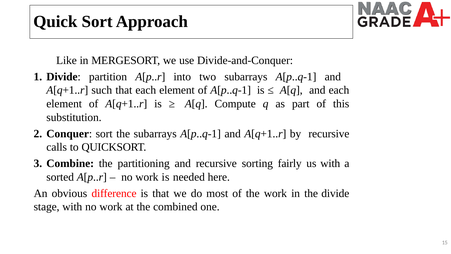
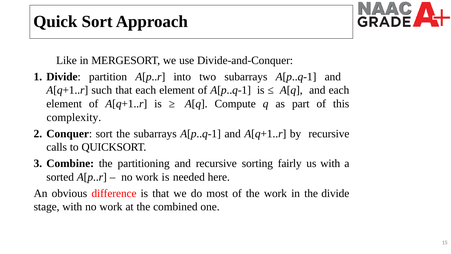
substitution: substitution -> complexity (74, 117)
